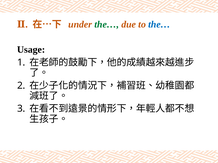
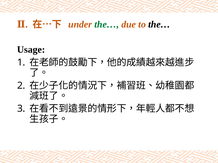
the… colour: blue -> black (159, 24)
